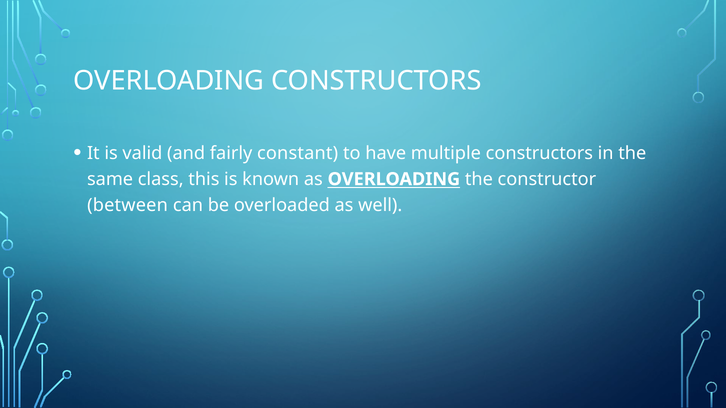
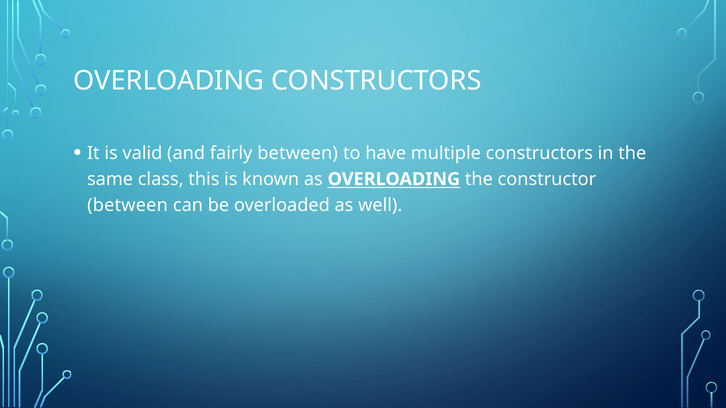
fairly constant: constant -> between (298, 153)
